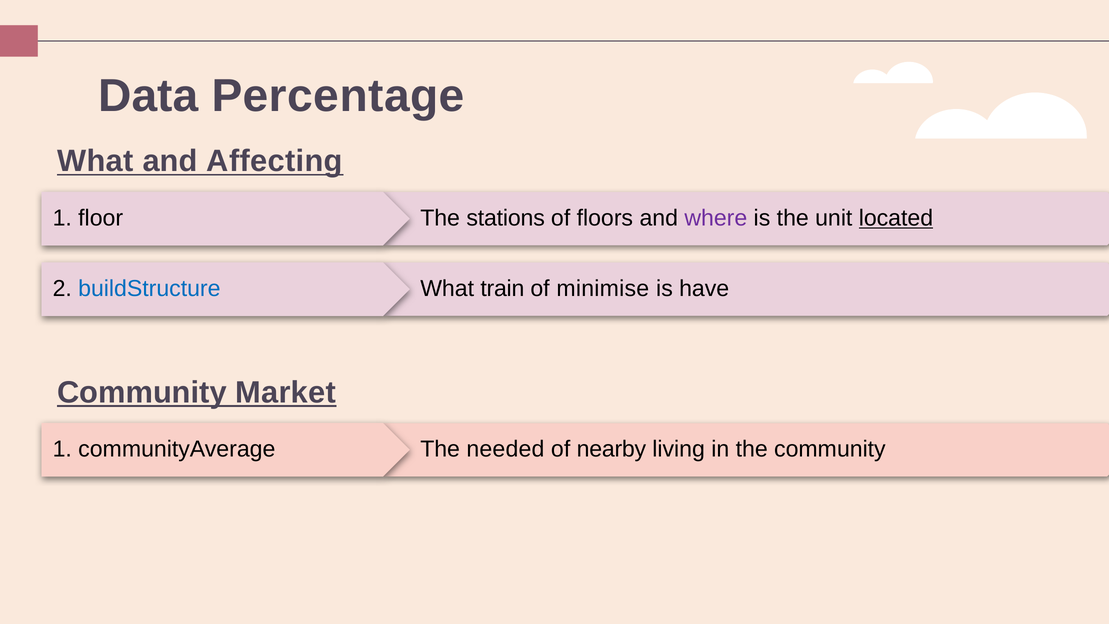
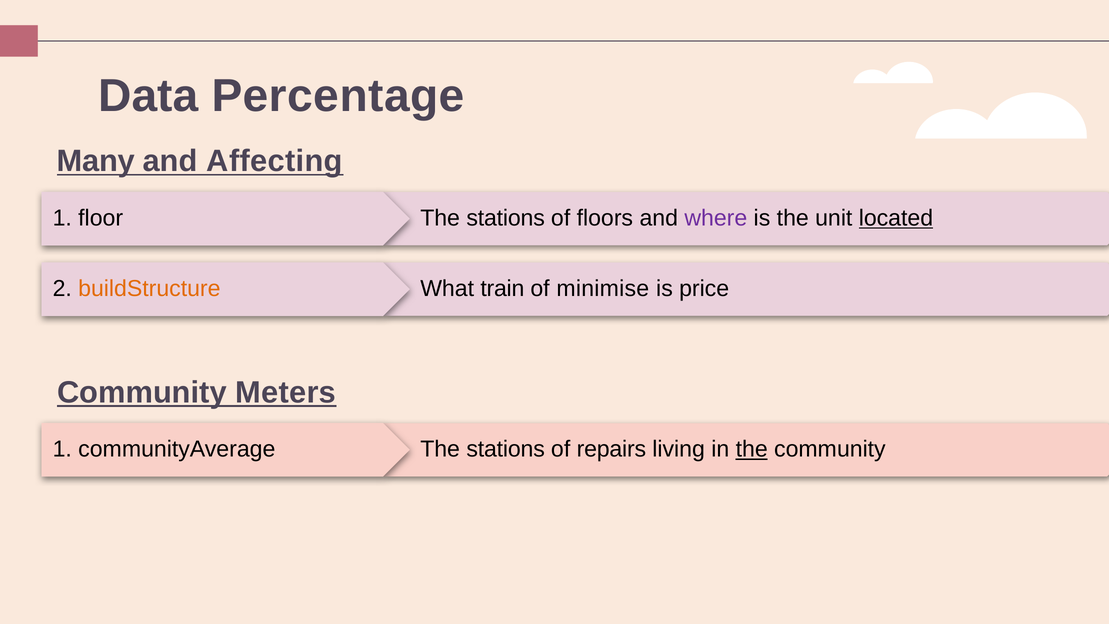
What: What -> Many (96, 161)
buildStructure colour: blue -> orange (149, 289)
have: have -> price (704, 289)
Market: Market -> Meters (286, 392)
needed: needed -> stations (506, 449)
nearby: nearby -> repairs (611, 449)
the underline: none -> present (752, 449)
